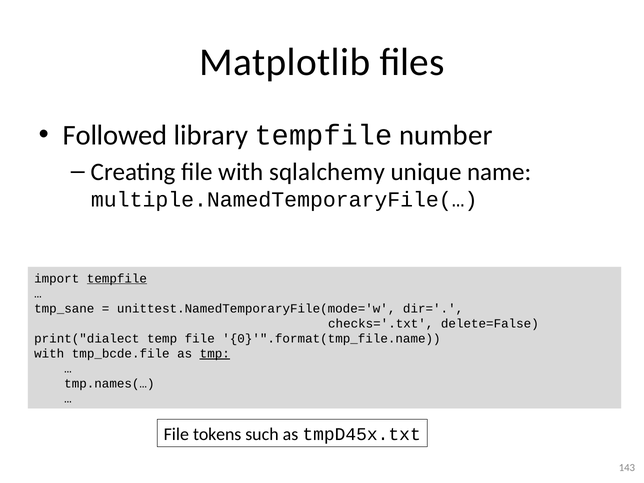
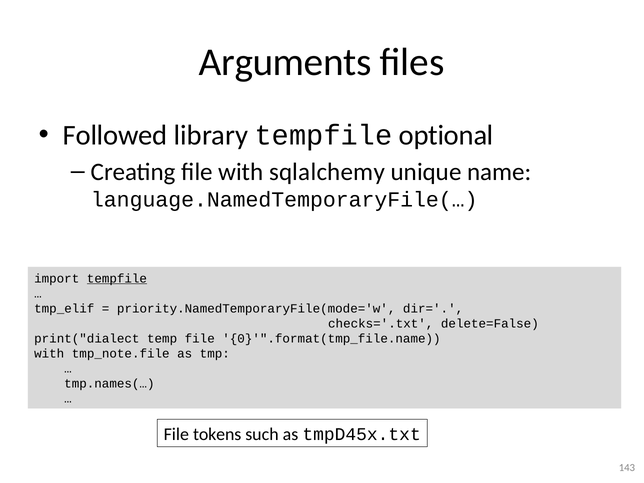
Matplotlib: Matplotlib -> Arguments (285, 62)
number: number -> optional (446, 135)
multiple.NamedTemporaryFile(…: multiple.NamedTemporaryFile(… -> language.NamedTemporaryFile(… (284, 200)
tmp_sane: tmp_sane -> tmp_elif (64, 308)
unittest.NamedTemporaryFile(mode='w: unittest.NamedTemporaryFile(mode='w -> priority.NamedTemporaryFile(mode='w (256, 308)
tmp_bcde.file: tmp_bcde.file -> tmp_note.file (121, 354)
tmp underline: present -> none (215, 354)
